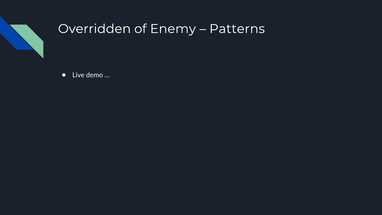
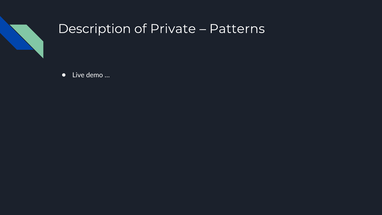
Overridden: Overridden -> Description (95, 29)
Enemy: Enemy -> Private (173, 29)
